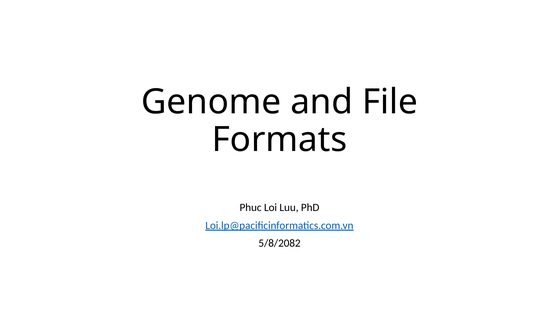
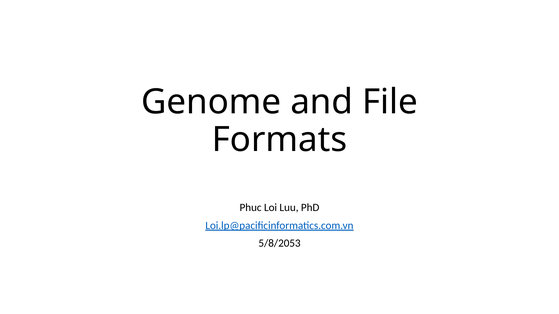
5/8/2082: 5/8/2082 -> 5/8/2053 (279, 244)
